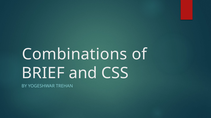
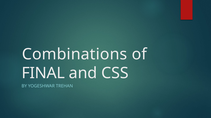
BRIEF: BRIEF -> FINAL (43, 73)
